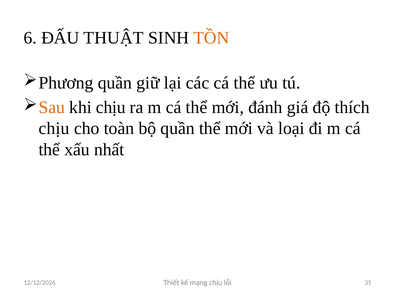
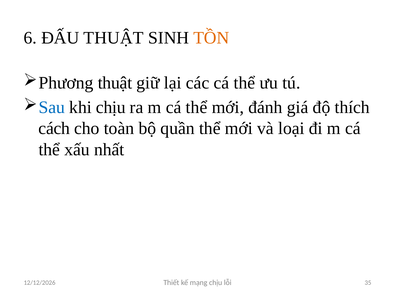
Phương quần: quần -> thuật (115, 83)
Sau colour: orange -> blue (52, 107)
chịu: chịu -> cách (54, 129)
